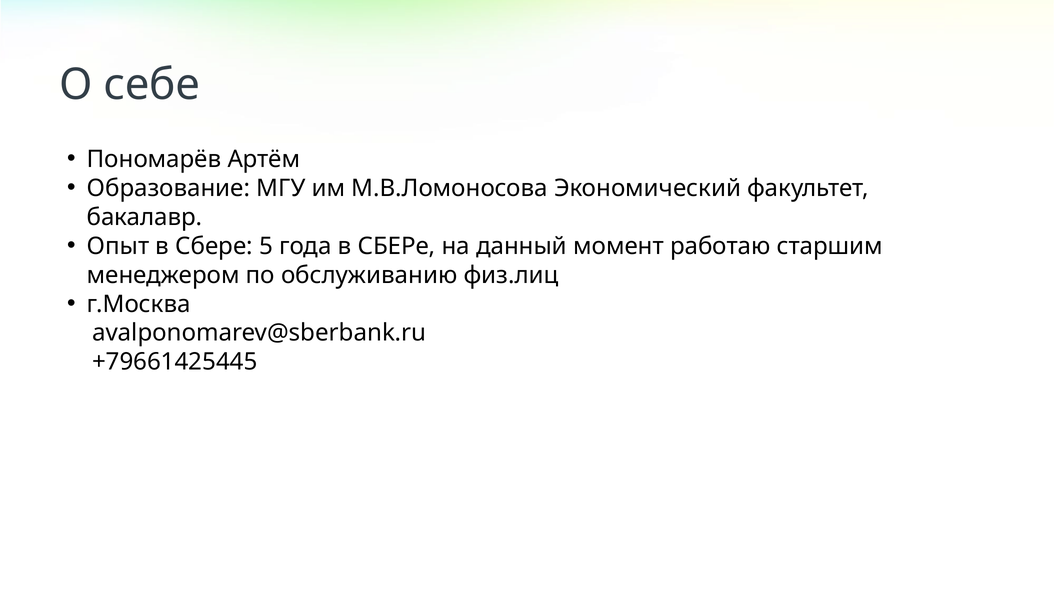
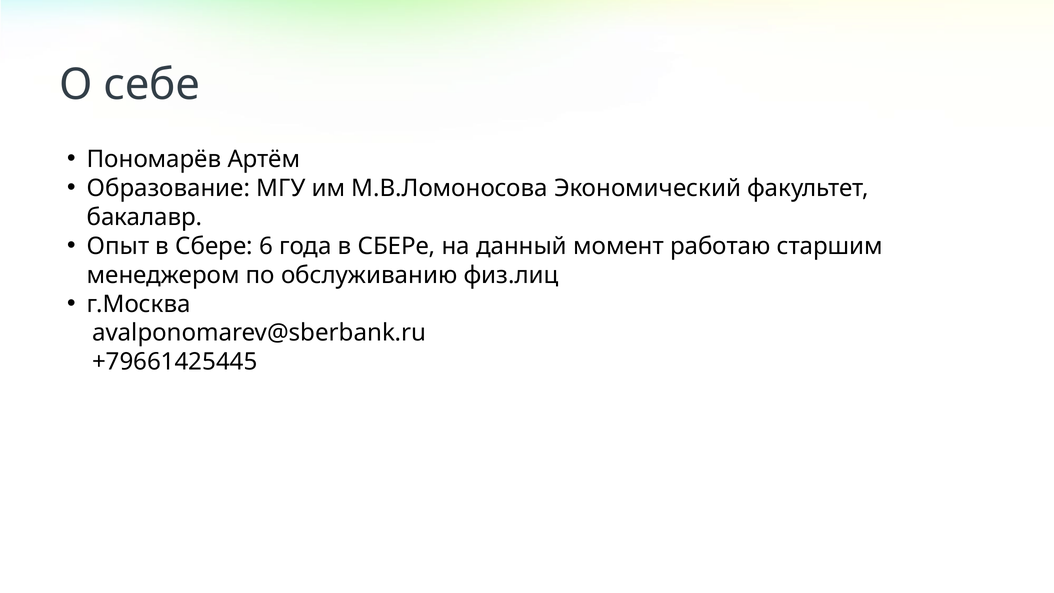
5: 5 -> 6 (266, 246)
